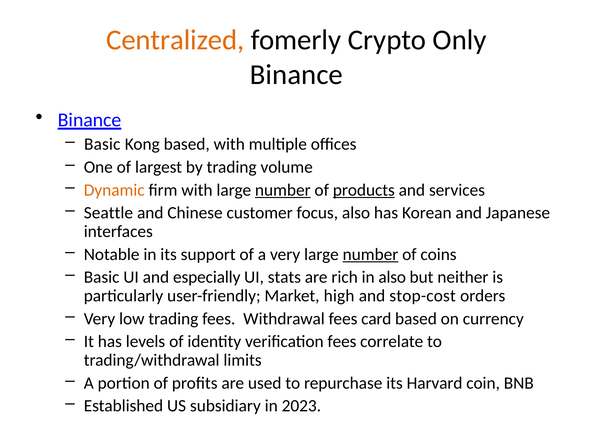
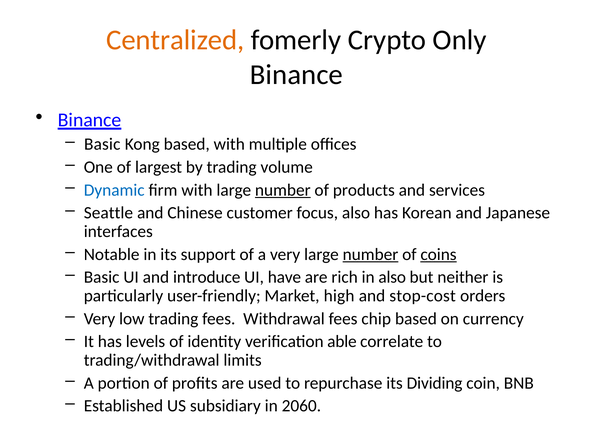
Dynamic colour: orange -> blue (114, 190)
products underline: present -> none (364, 190)
coins underline: none -> present (439, 254)
especially: especially -> introduce (207, 277)
stats: stats -> have (284, 277)
card: card -> chip (376, 319)
verification fees: fees -> able (342, 341)
Harvard: Harvard -> Dividing (435, 383)
2023: 2023 -> 2060 (301, 406)
